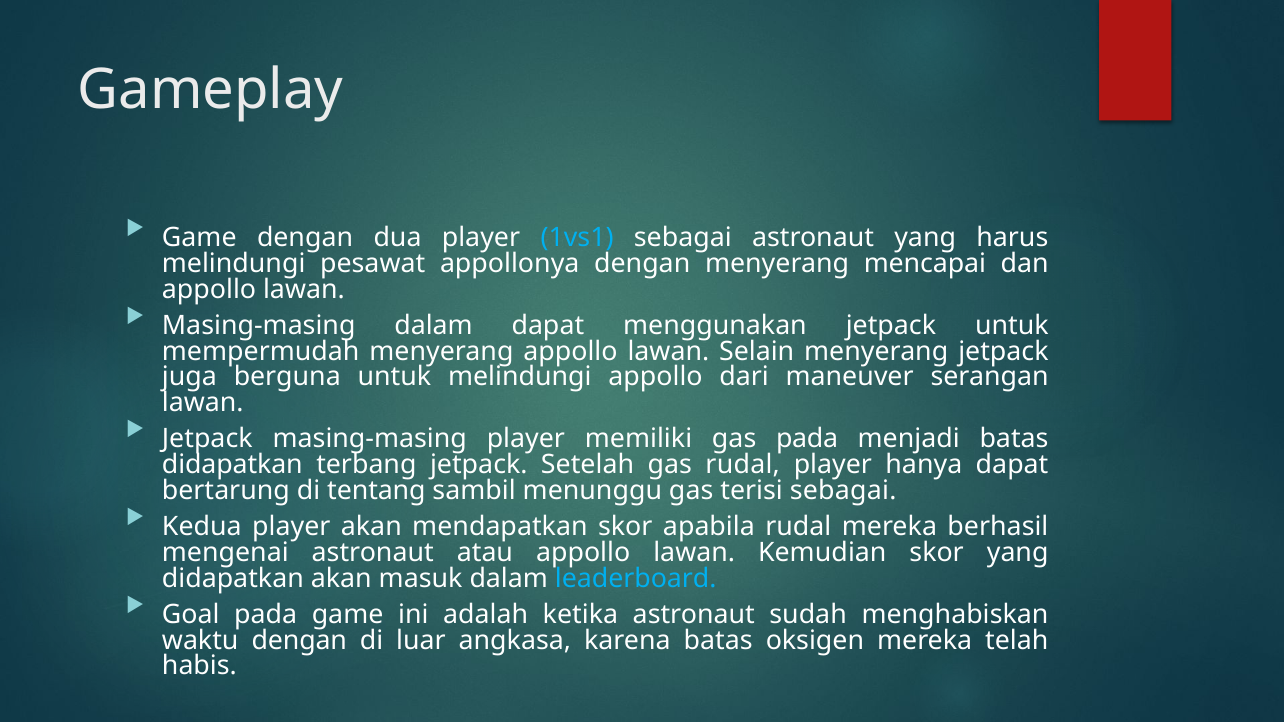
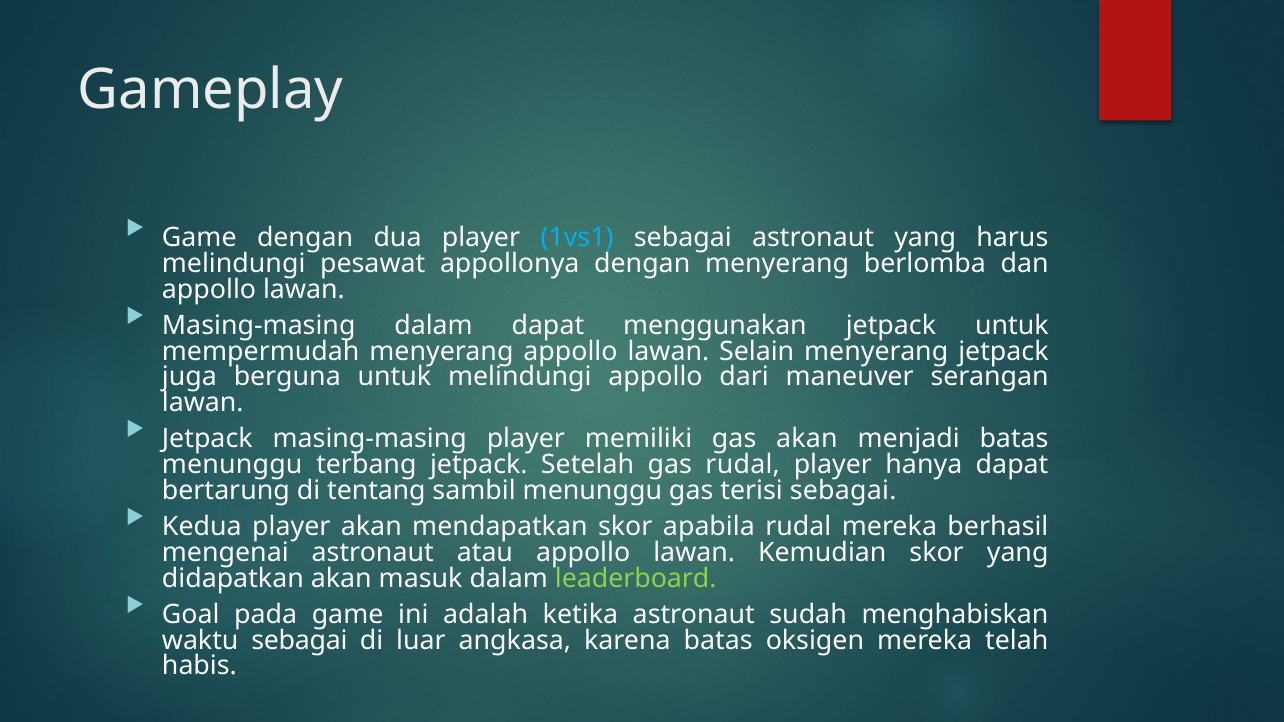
mencapai: mencapai -> berlomba (925, 264)
gas pada: pada -> akan (807, 439)
didapatkan: didapatkan -> menunggu (232, 465)
leaderboard colour: light blue -> light green (636, 578)
waktu dengan: dengan -> sebagai (299, 641)
